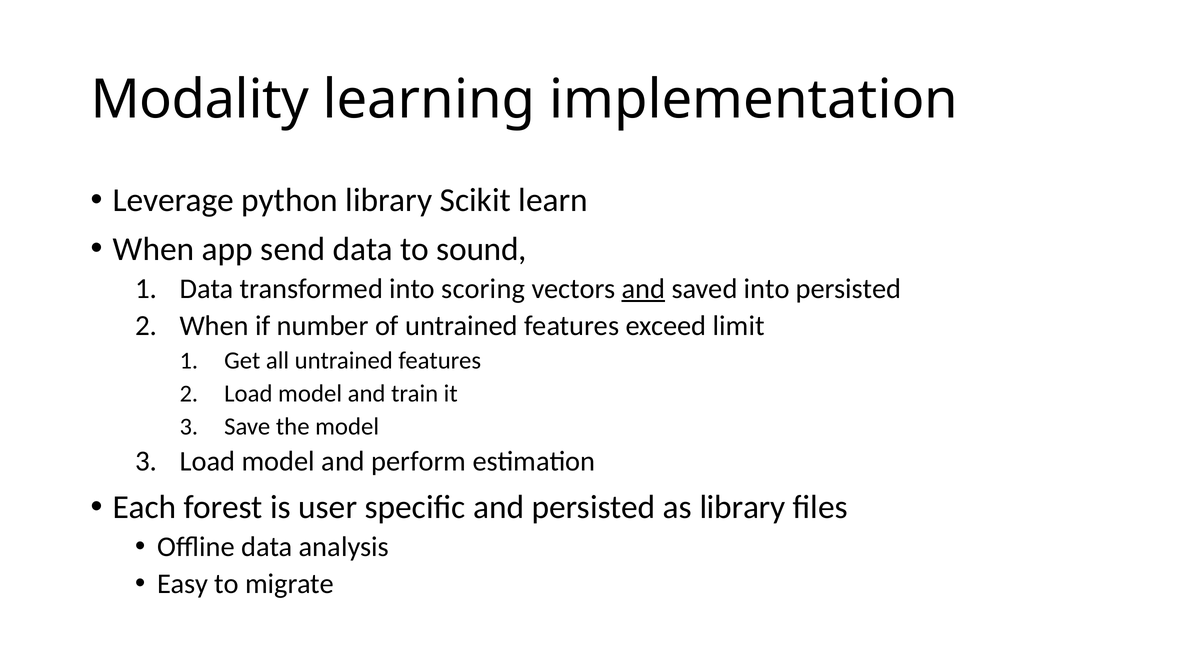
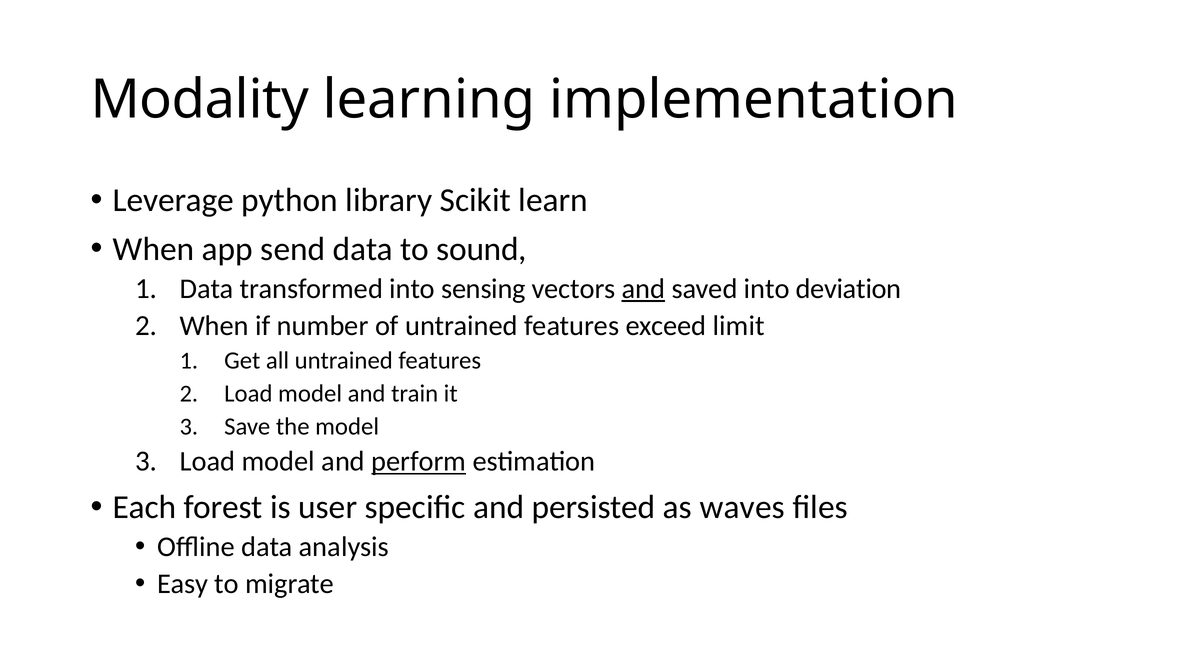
scoring: scoring -> sensing (483, 288)
into persisted: persisted -> deviation (849, 288)
perform underline: none -> present (419, 461)
as library: library -> waves (742, 507)
